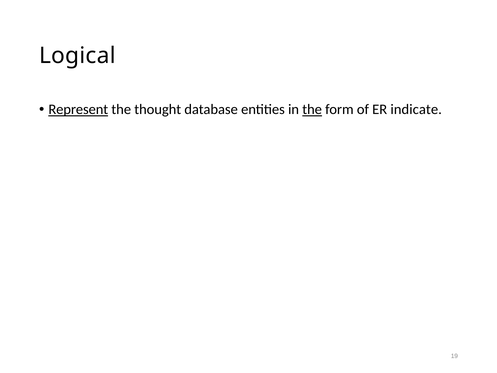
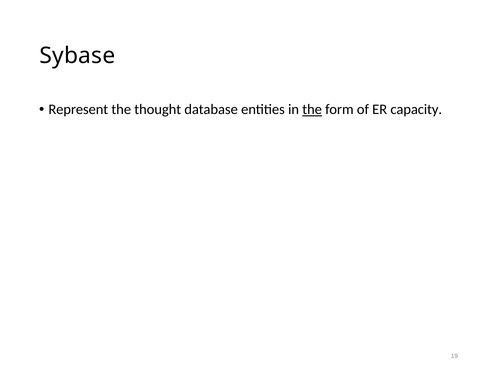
Logical: Logical -> Sybase (77, 56)
Represent underline: present -> none (78, 109)
indicate: indicate -> capacity (416, 109)
